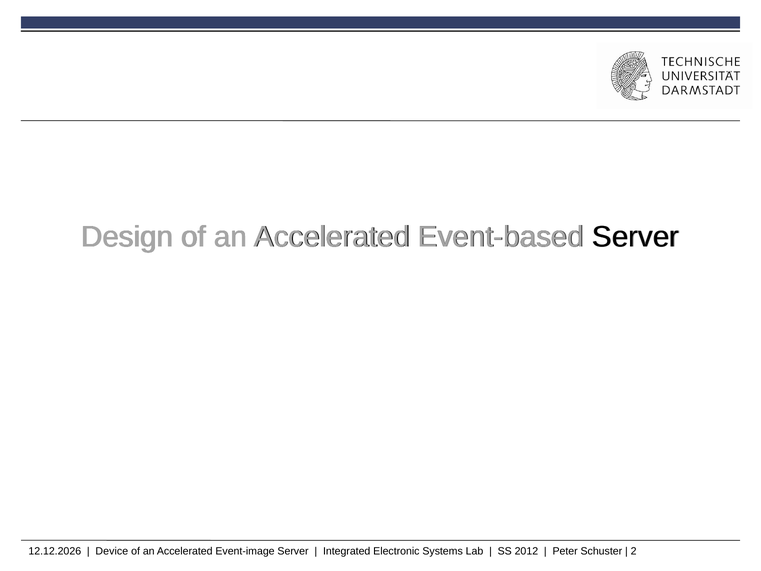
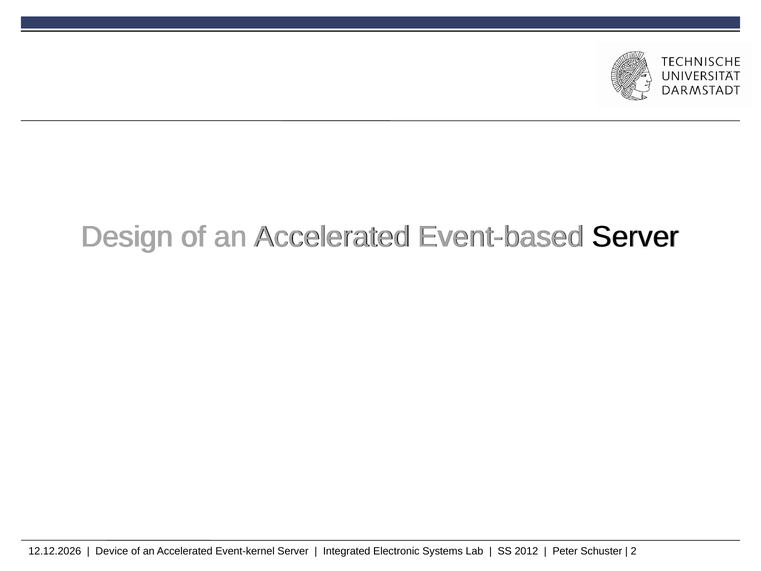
Event-image: Event-image -> Event-kernel (245, 551)
